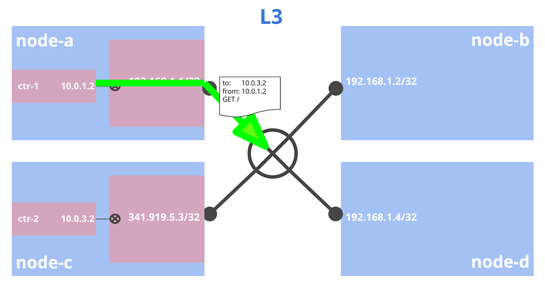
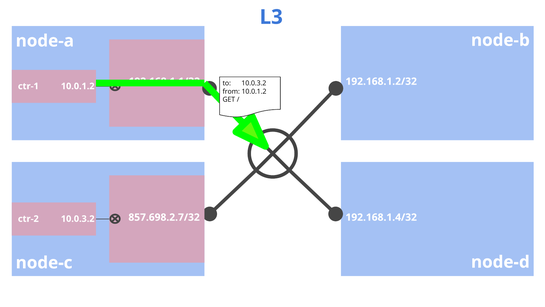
341.919.5.3/32: 341.919.5.3/32 -> 857.698.2.7/32 (164, 217)
